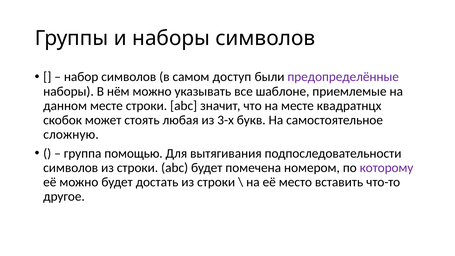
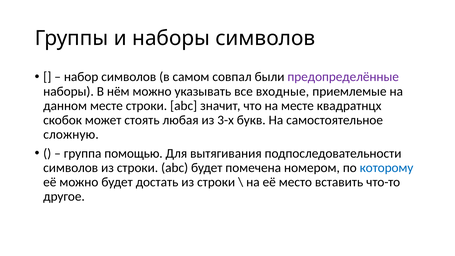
доступ: доступ -> совпал (232, 77)
шаблоне: шаблоне -> входные (283, 91)
которому colour: purple -> blue (387, 168)
